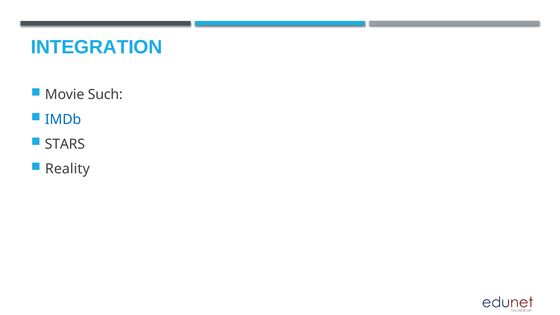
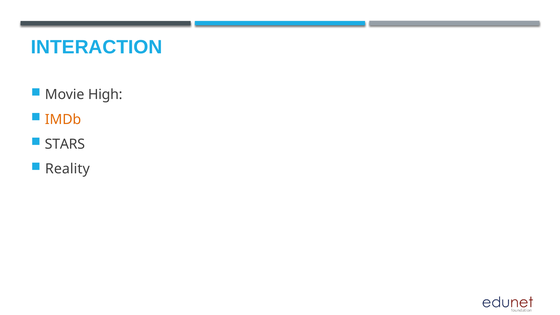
INTEGRATION: INTEGRATION -> INTERACTION (97, 47)
Such: Such -> High (105, 95)
IMDb colour: blue -> orange (63, 119)
